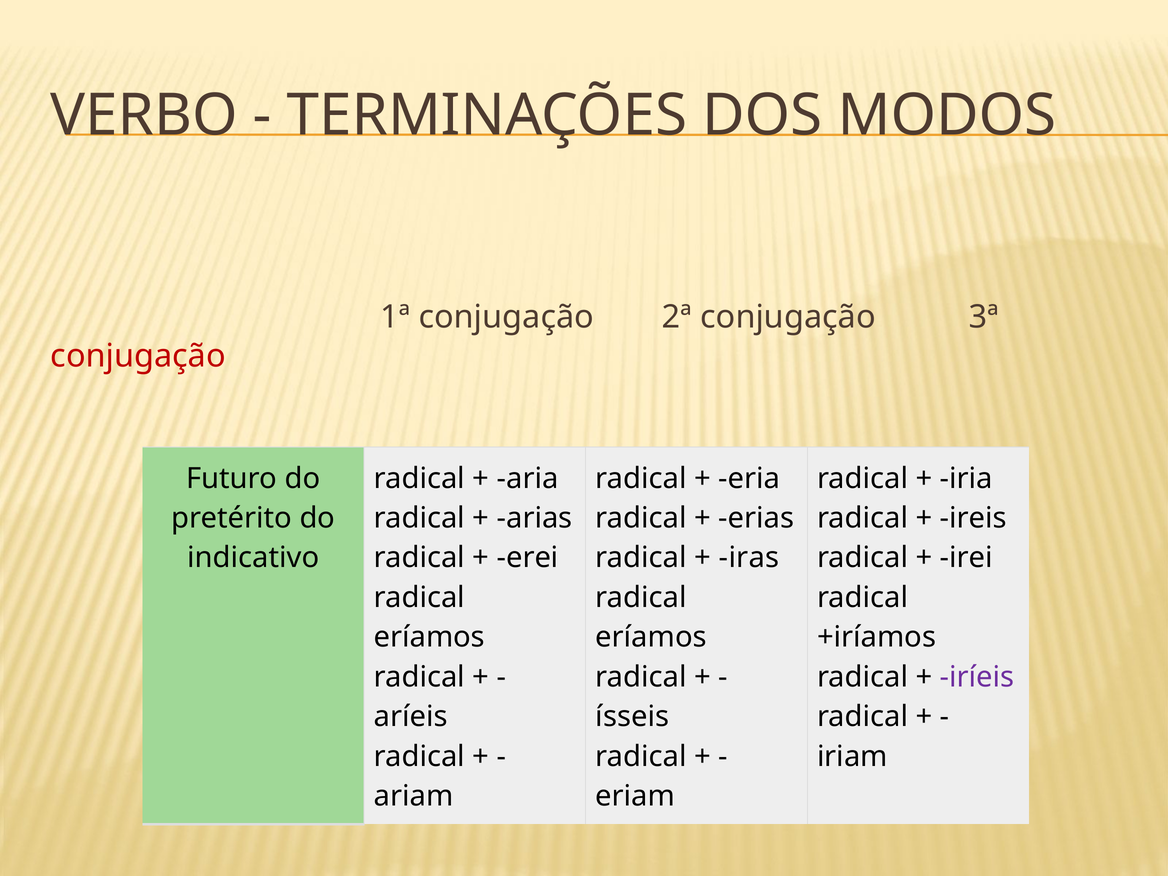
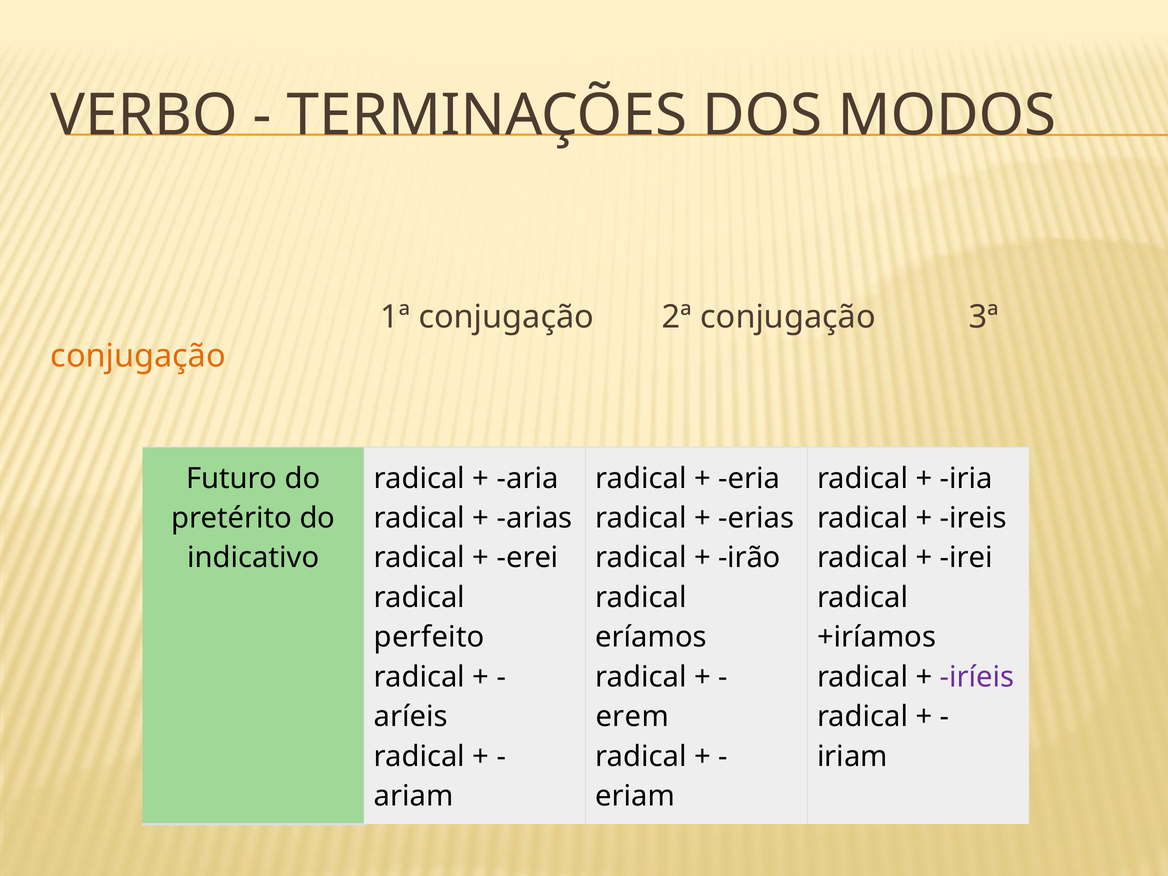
conjugação colour: red -> orange (138, 356)
iras: iras -> irão (749, 558)
eríamos: eríamos -> perfeito (429, 637)
ísseis: ísseis -> erem (632, 717)
